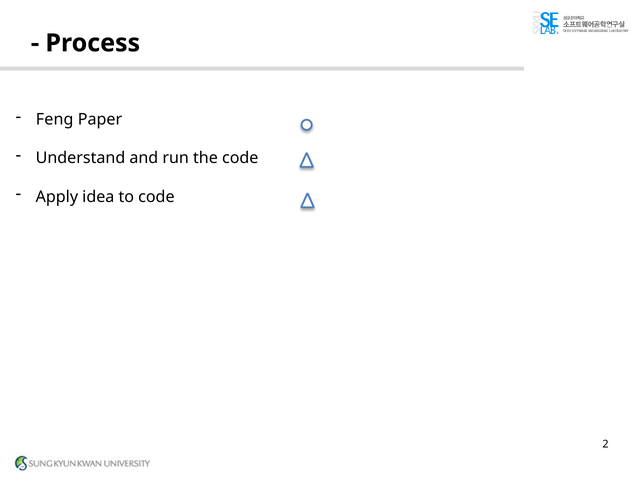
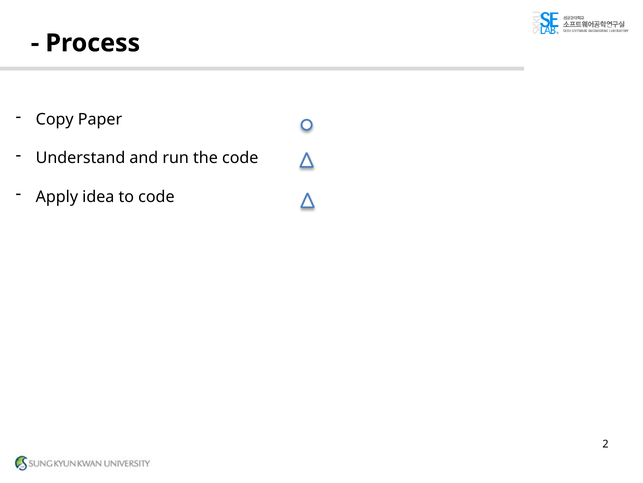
Feng: Feng -> Copy (55, 119)
